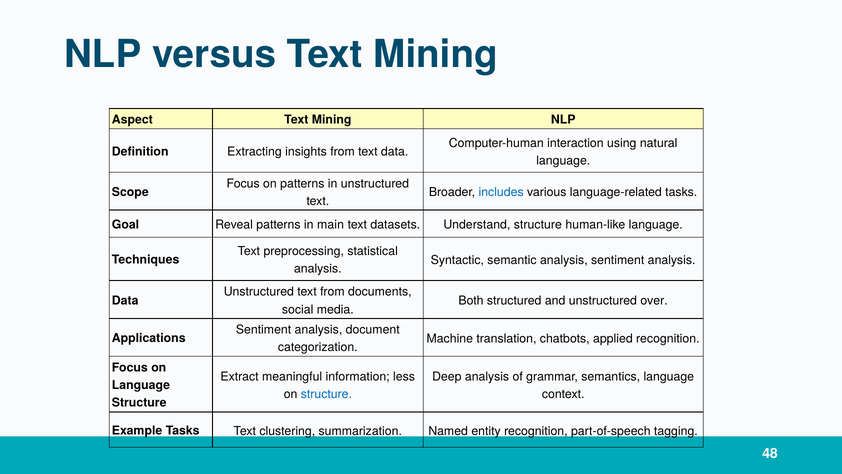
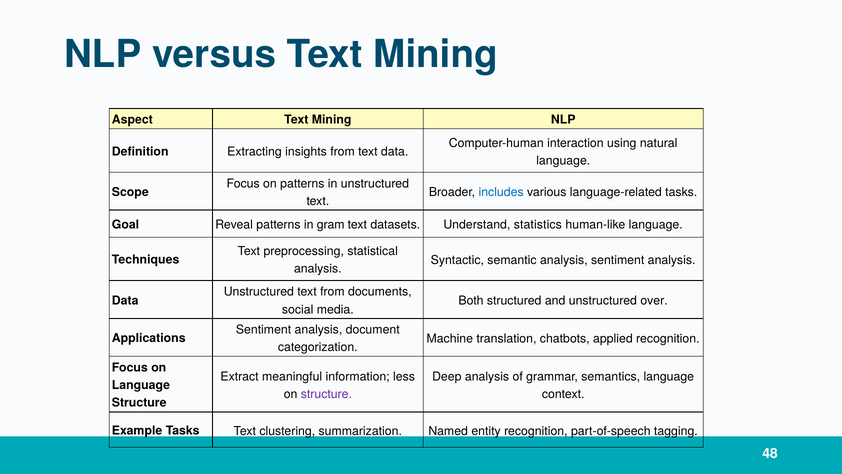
main: main -> gram (331, 225)
Understand structure: structure -> statistics (538, 225)
structure colour: blue -> purple (326, 394)
